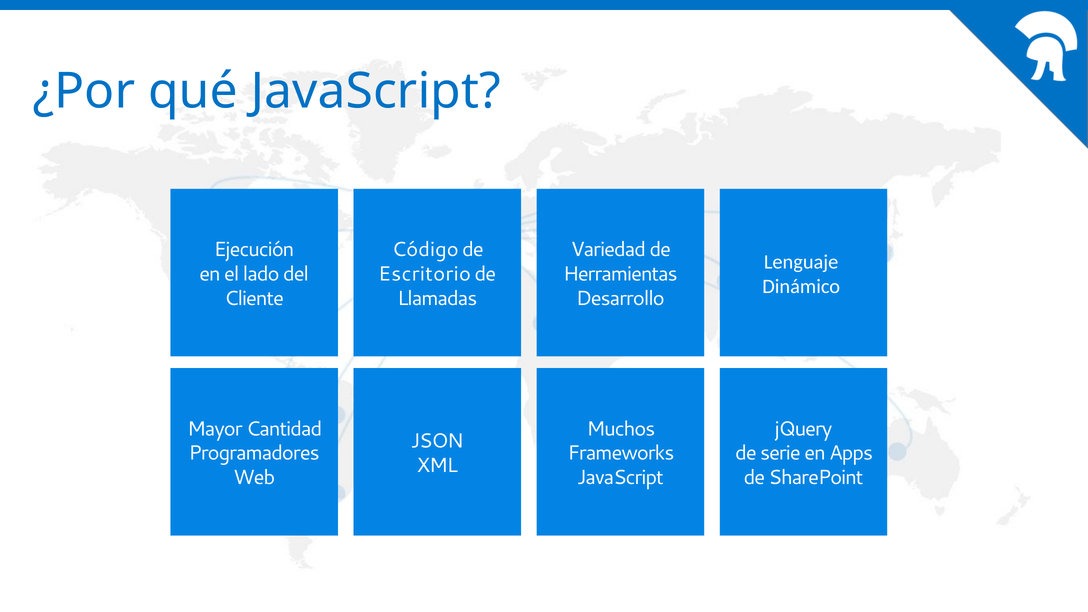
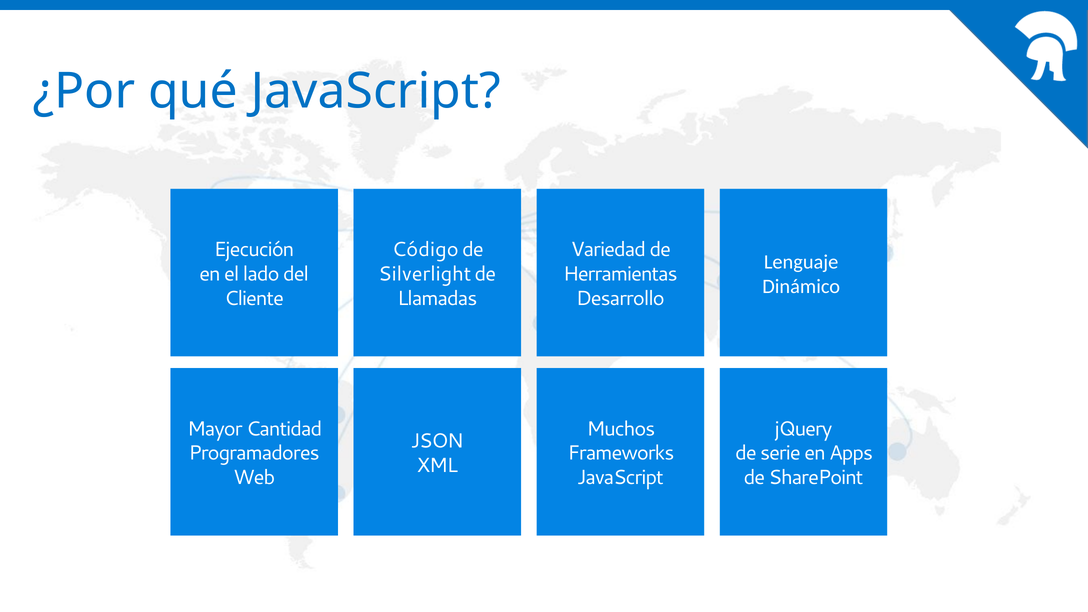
Escritorio: Escritorio -> Silverlight (425, 274)
